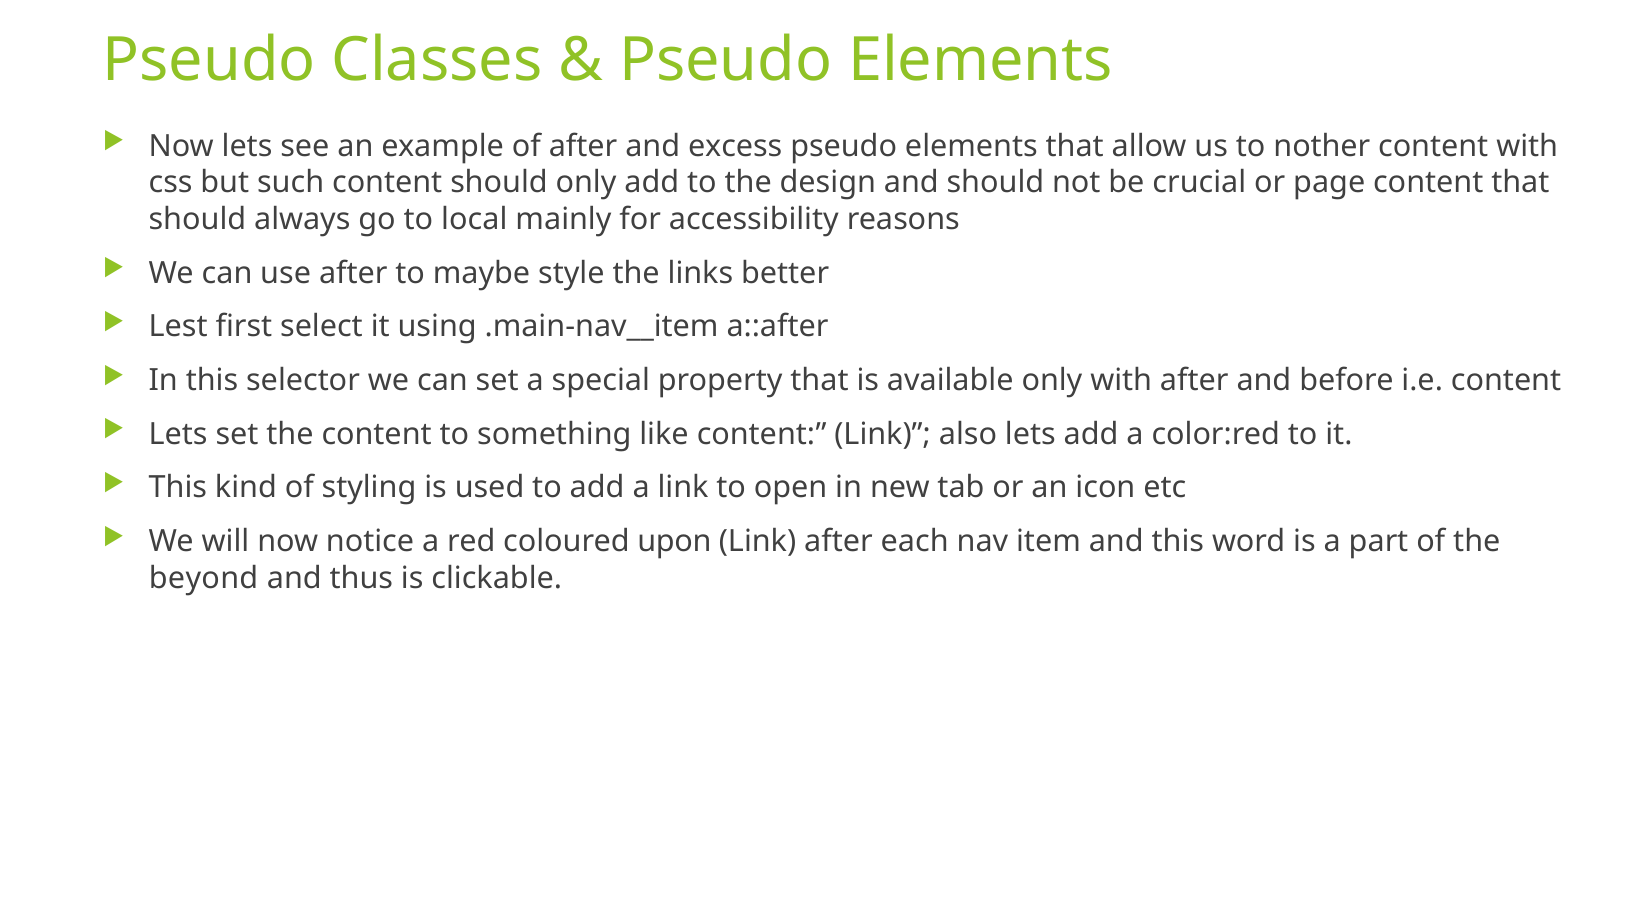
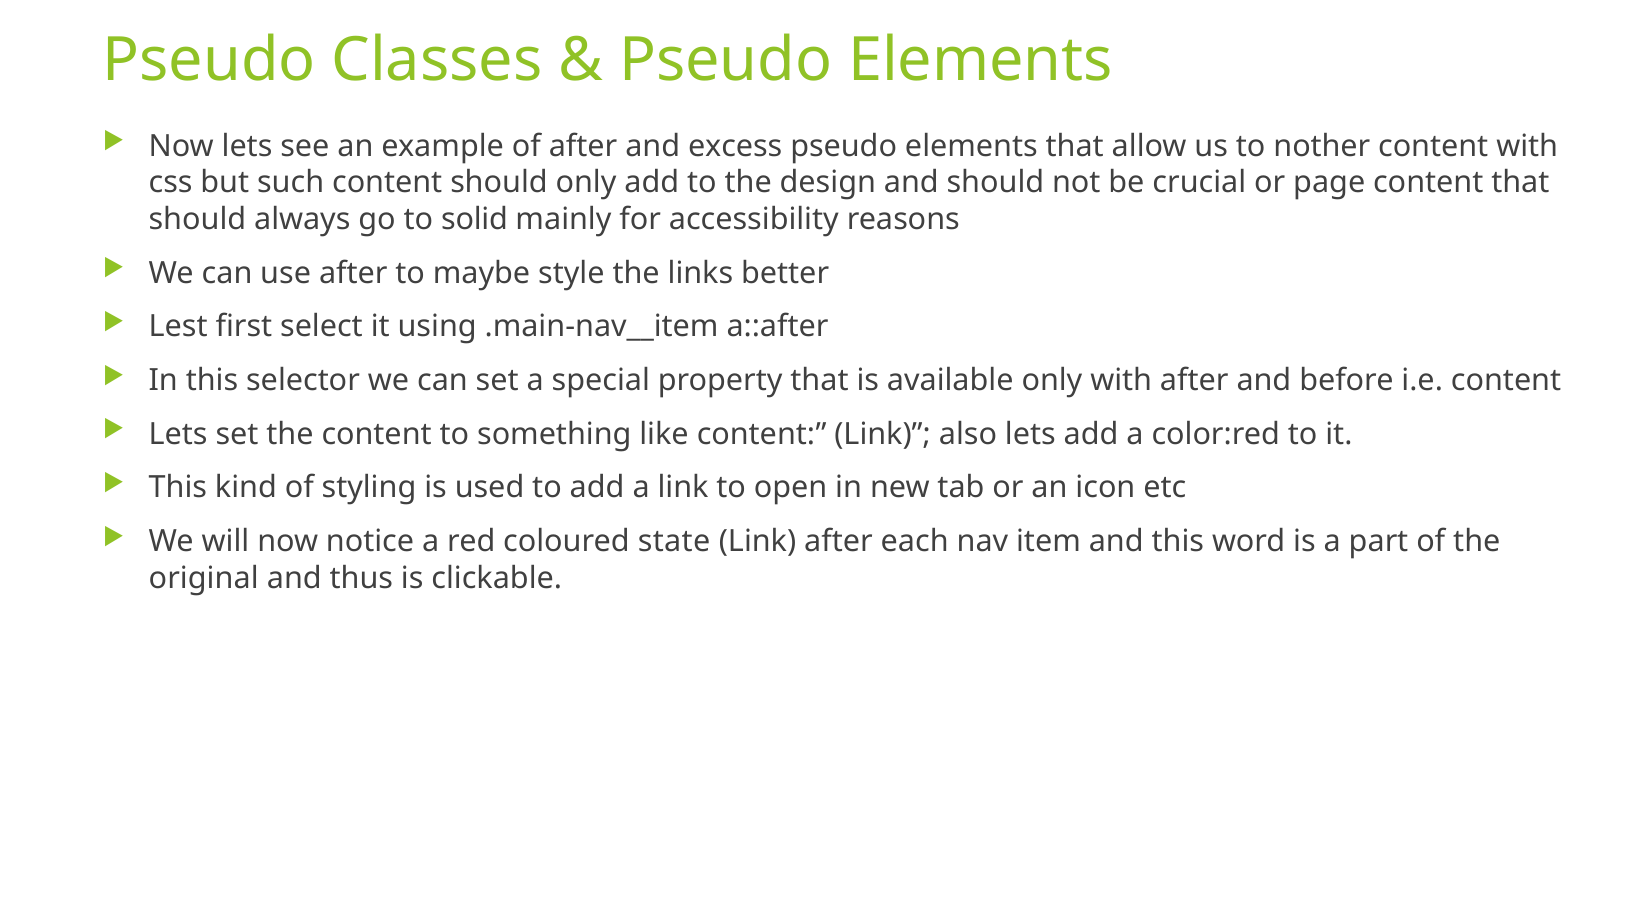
local: local -> solid (475, 220)
upon: upon -> state (674, 542)
beyond: beyond -> original (204, 578)
